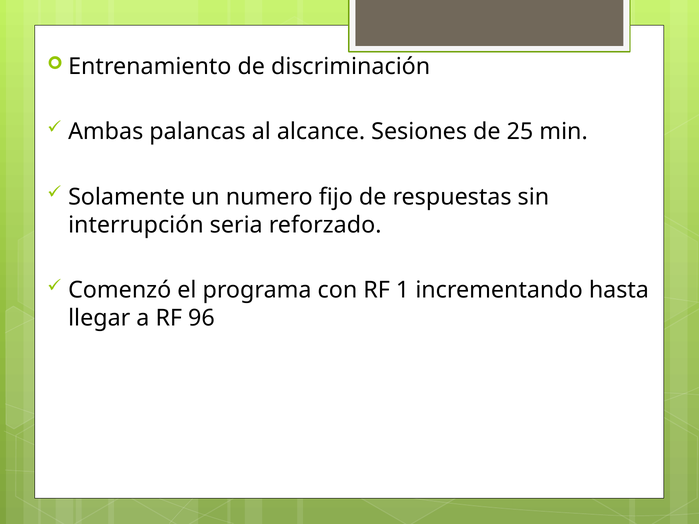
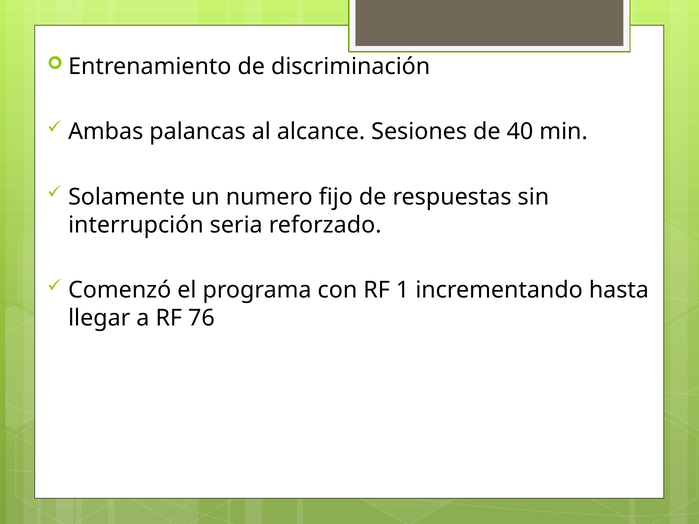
25: 25 -> 40 (520, 132)
96: 96 -> 76 (201, 318)
